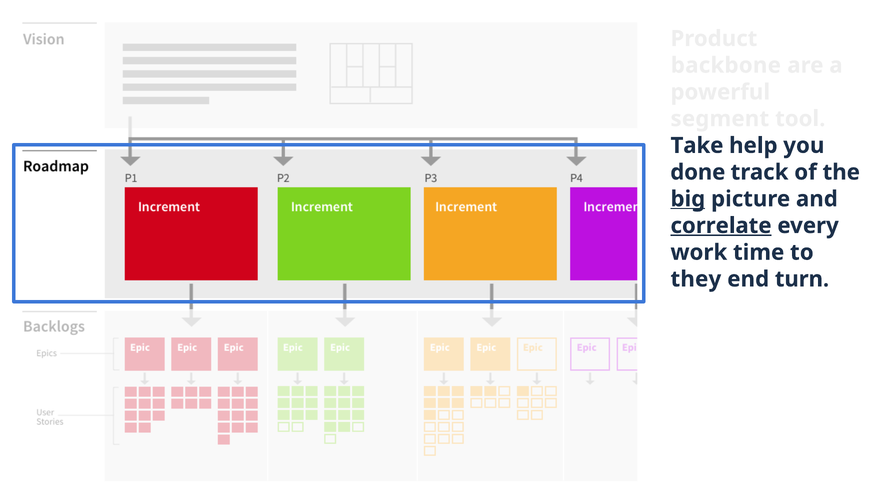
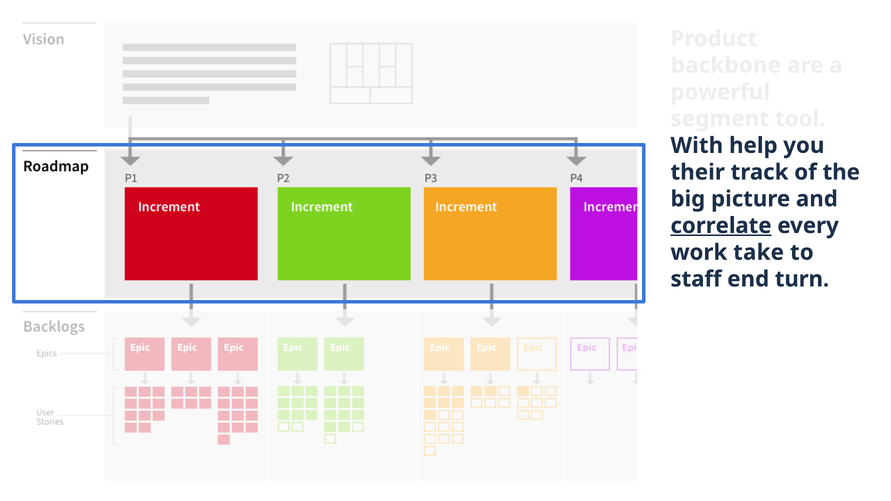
Take: Take -> With (697, 146)
done: done -> their (698, 172)
big underline: present -> none (688, 199)
time: time -> take (759, 253)
they: they -> staff (696, 279)
